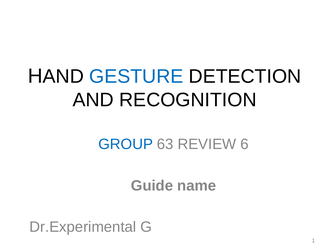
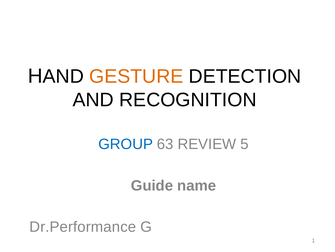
GESTURE colour: blue -> orange (136, 76)
6: 6 -> 5 (245, 144)
Dr.Experimental: Dr.Experimental -> Dr.Performance (83, 226)
